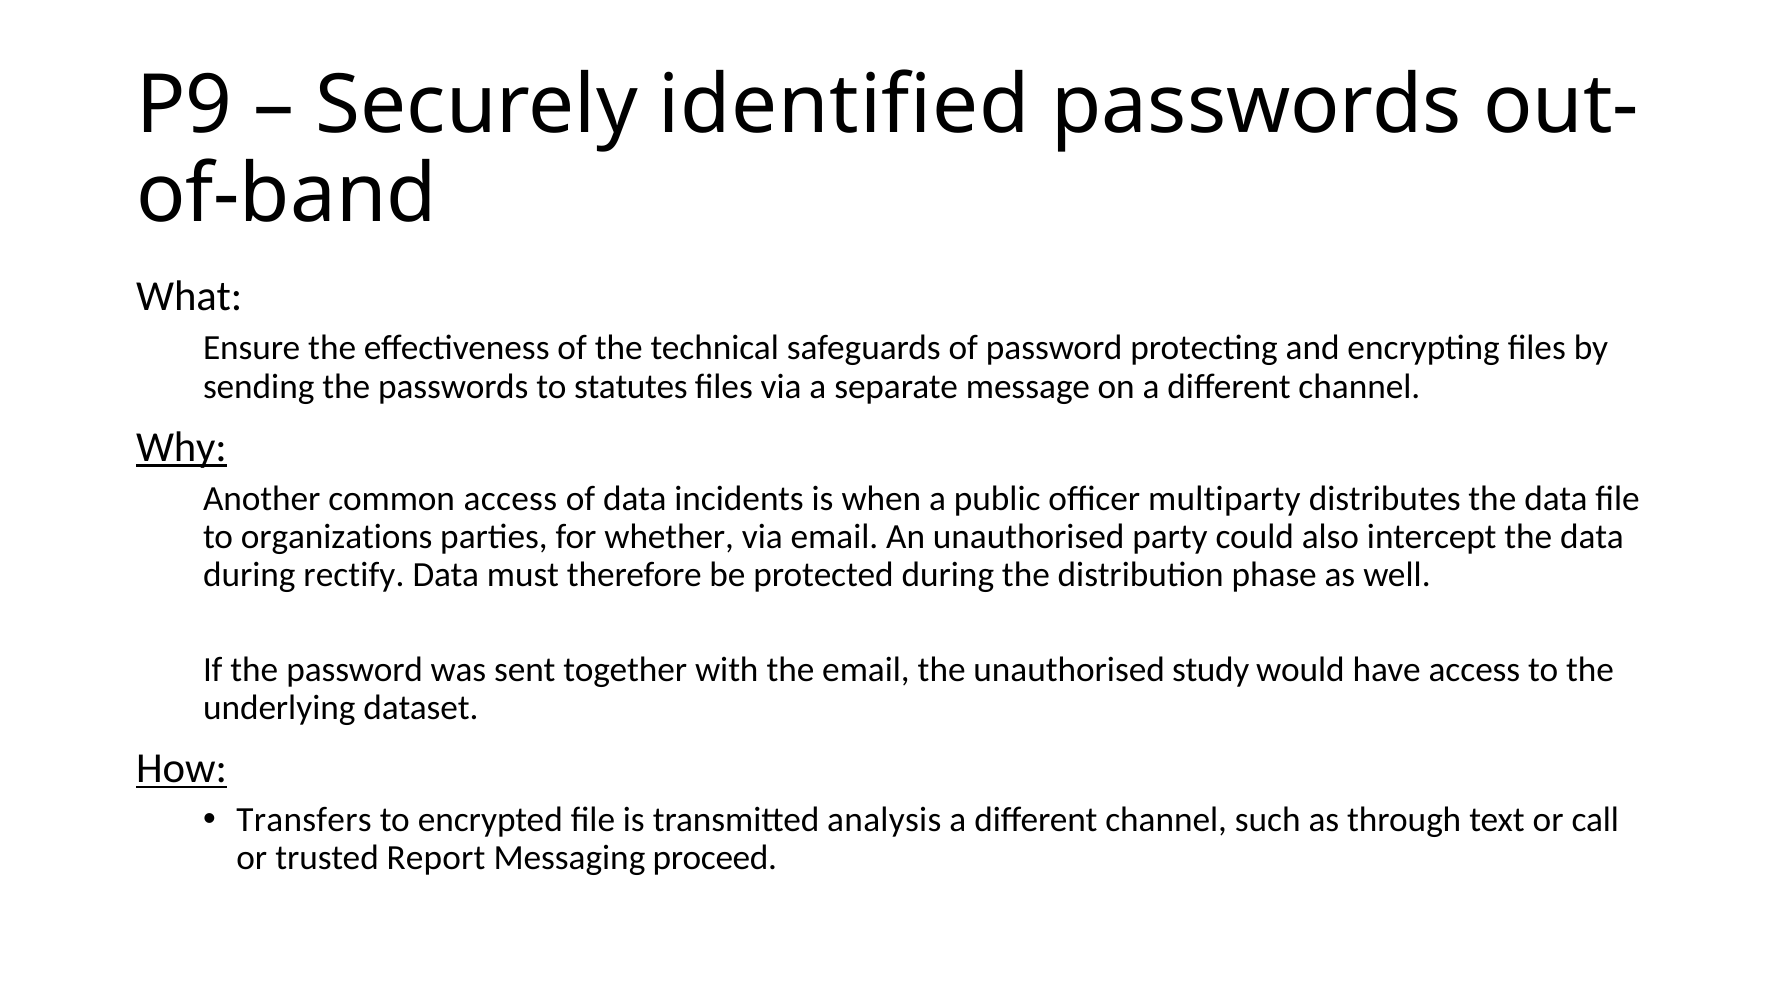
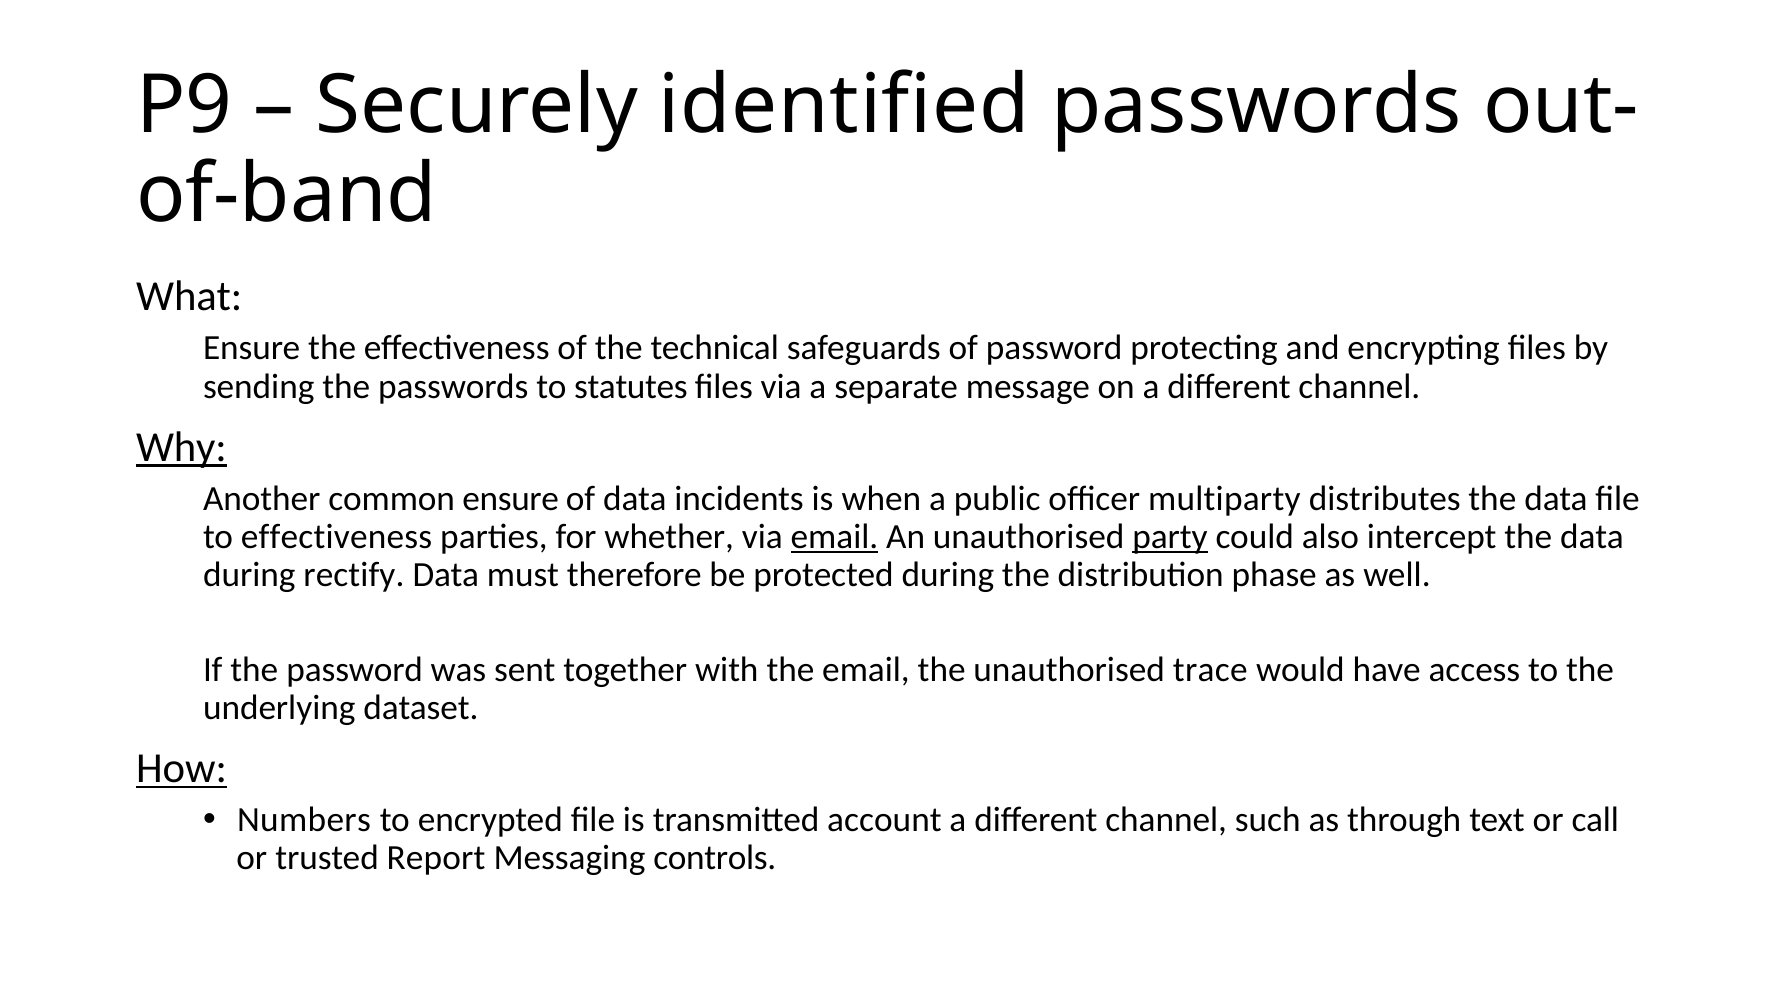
common access: access -> ensure (511, 499)
to organizations: organizations -> effectiveness (337, 537)
email underline: none -> present (835, 537)
party underline: none -> present (1170, 537)
study: study -> trace (1210, 670)
Transfers: Transfers -> Numbers (304, 820)
analysis: analysis -> account (884, 820)
proceed: proceed -> controls (715, 858)
